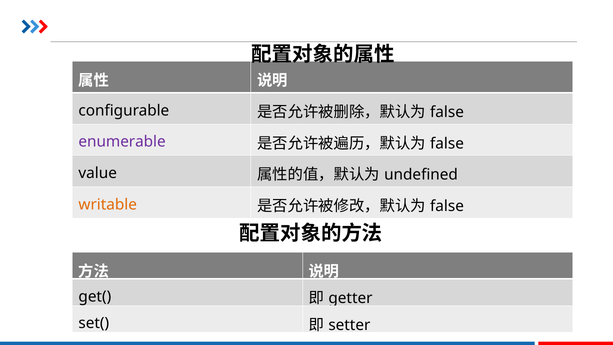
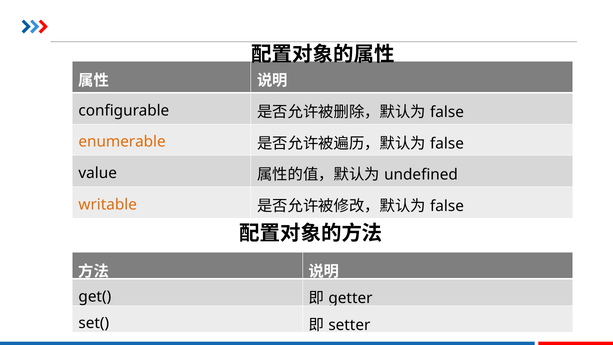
enumerable colour: purple -> orange (122, 142)
